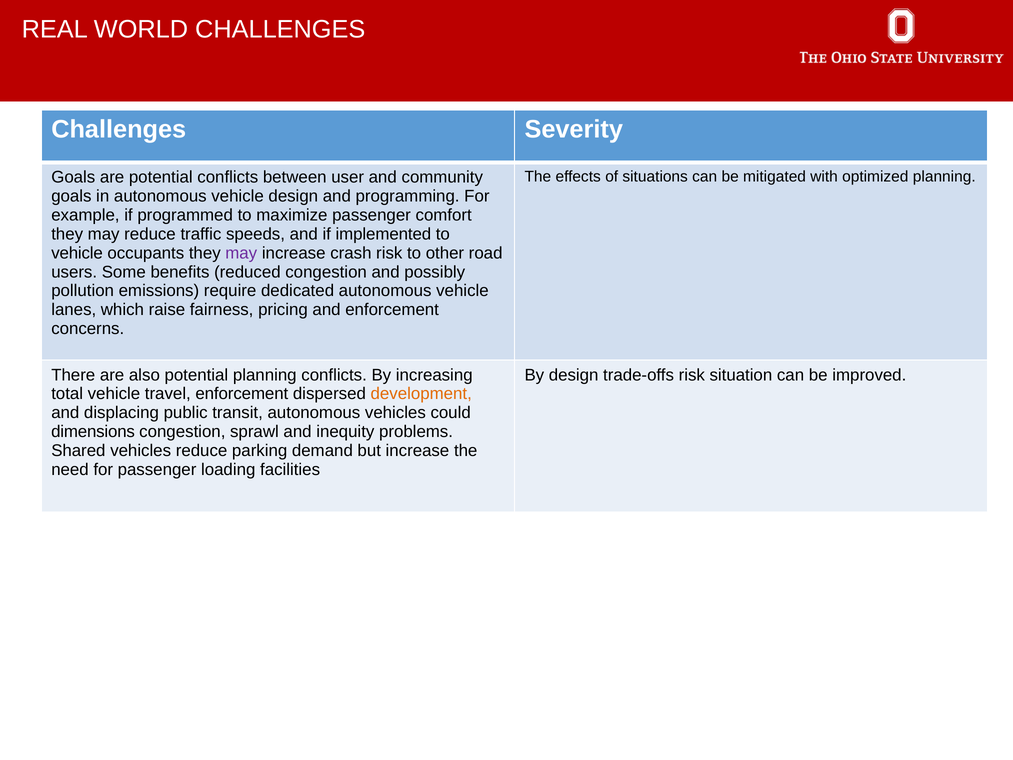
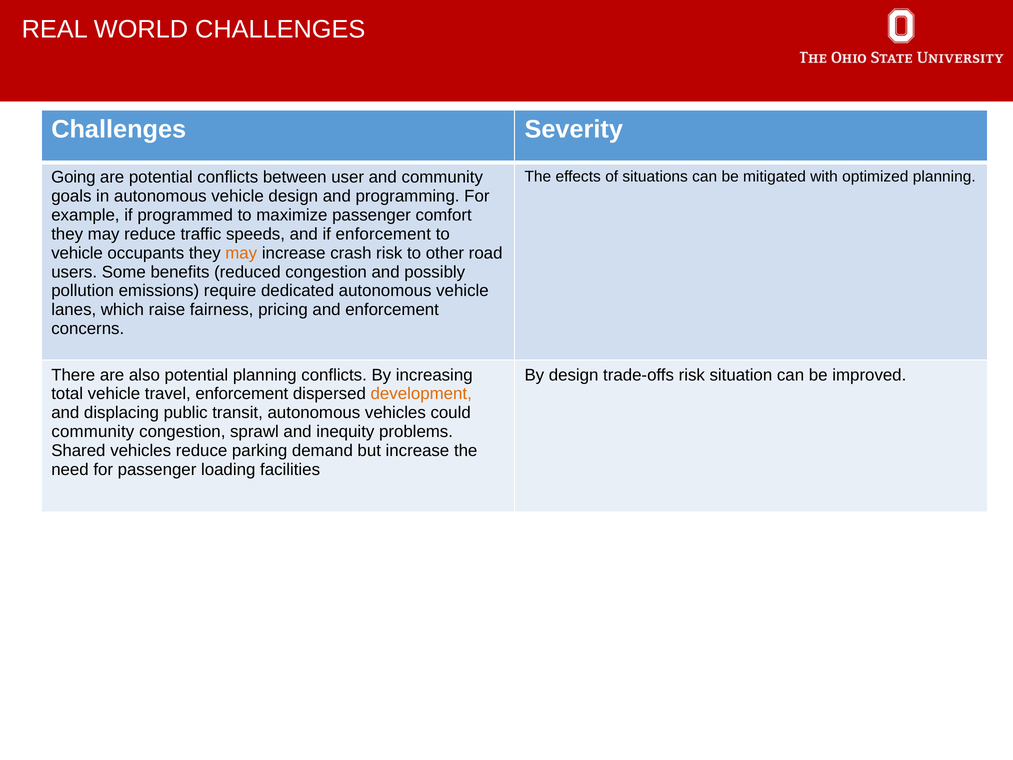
Goals: Goals -> Going (73, 177)
if implemented: implemented -> enforcement (383, 234)
may colour: purple -> orange (241, 253)
dimensions: dimensions -> community (93, 432)
